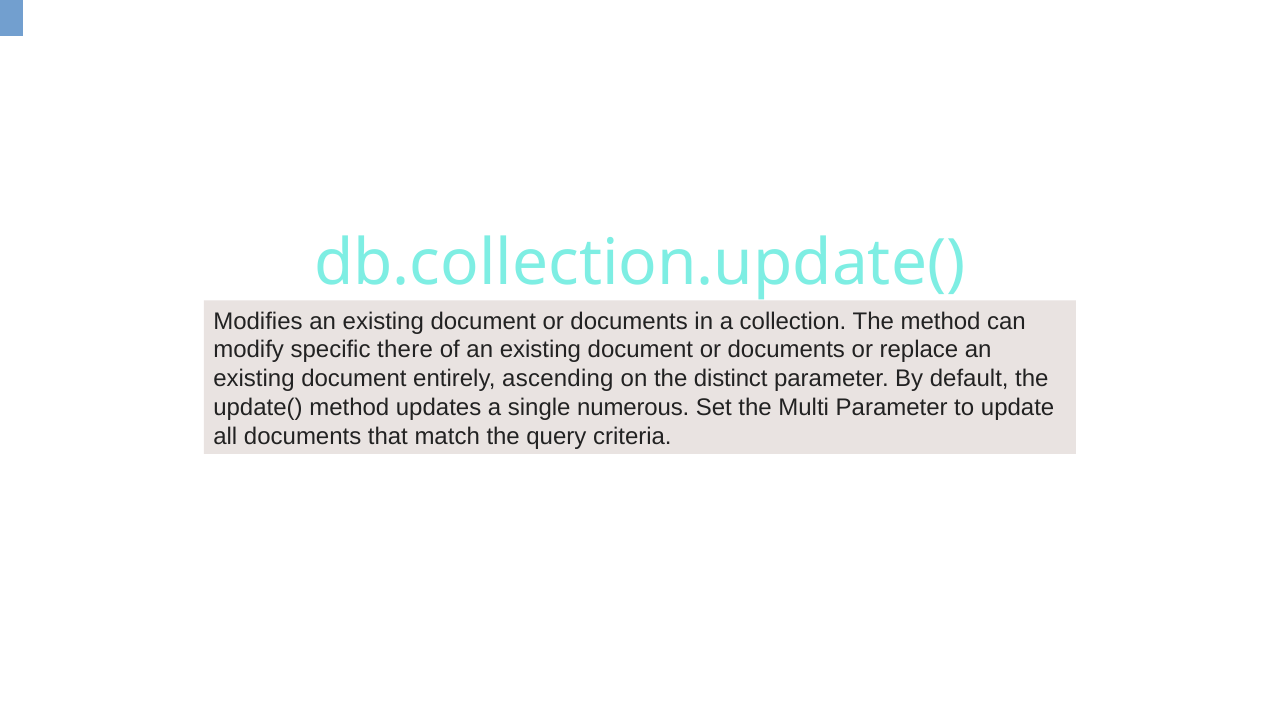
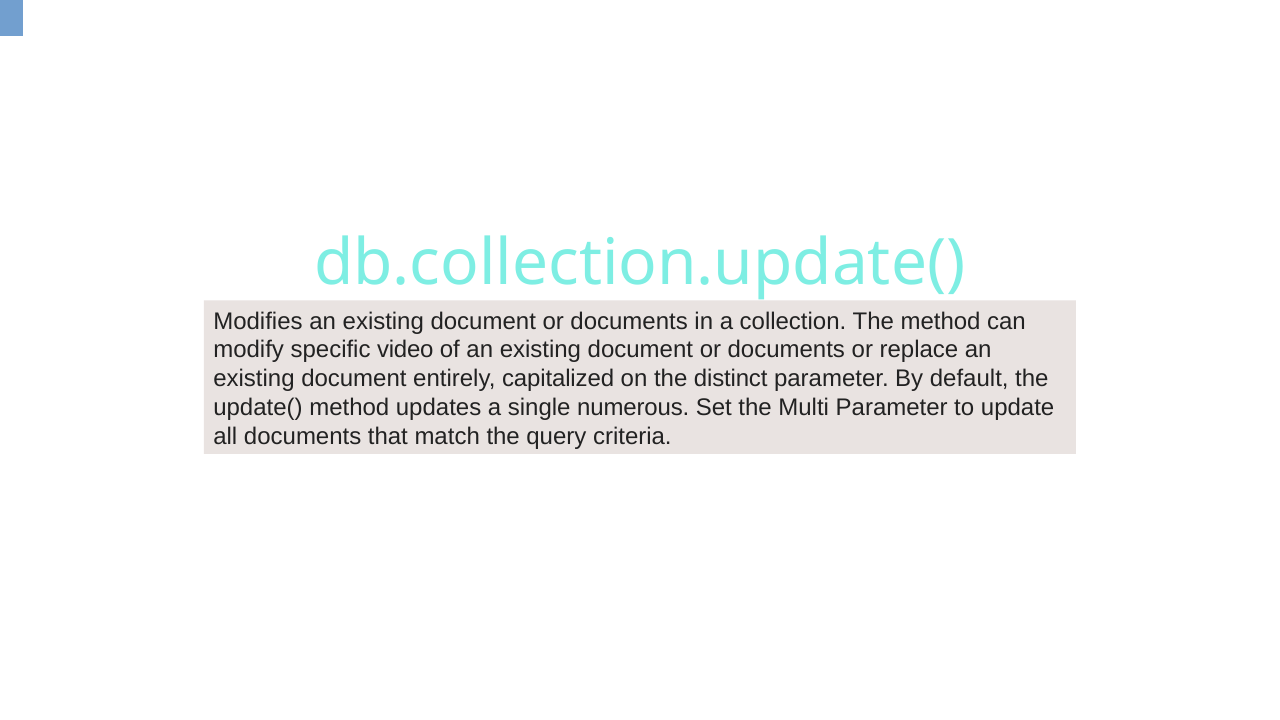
there: there -> video (405, 350)
ascending: ascending -> capitalized (558, 379)
